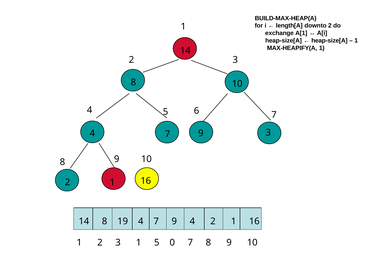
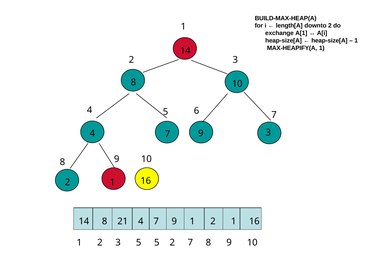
19: 19 -> 21 (123, 221)
9 4: 4 -> 1 (192, 221)
3 1: 1 -> 5 (139, 243)
5 0: 0 -> 2 (172, 243)
